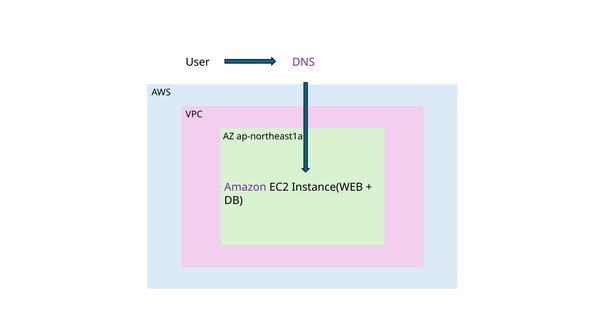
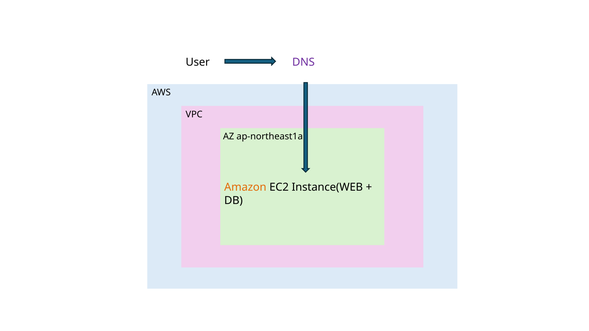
Amazon colour: purple -> orange (245, 187)
